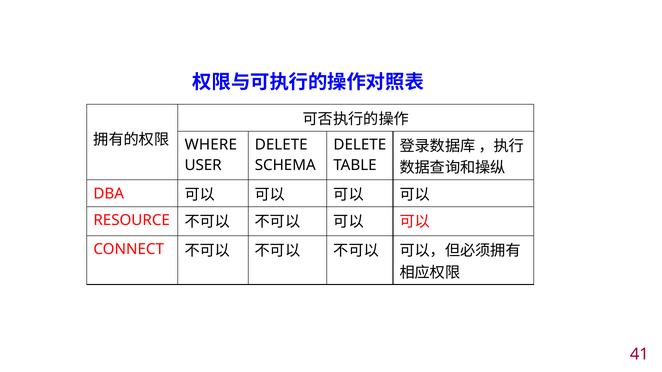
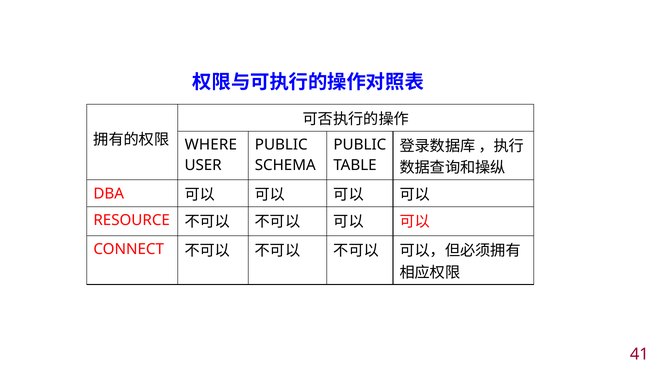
DELETE: DELETE -> PUBLIC (281, 145)
DELETE: DELETE -> PUBLIC (360, 145)
